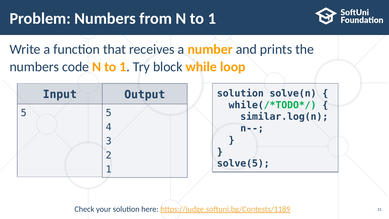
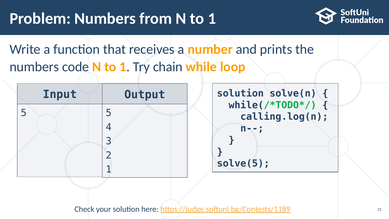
block: block -> chain (168, 67)
similar.log(n: similar.log(n -> calling.log(n (284, 117)
